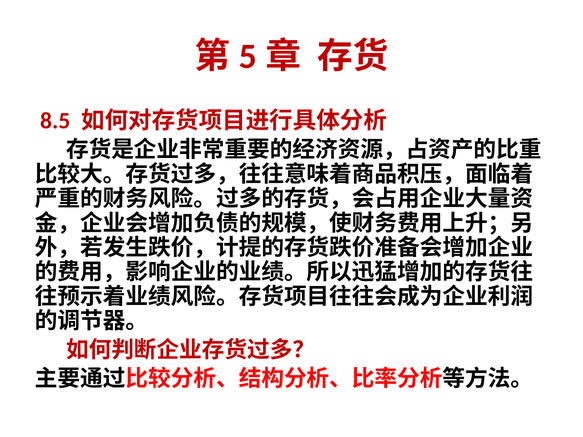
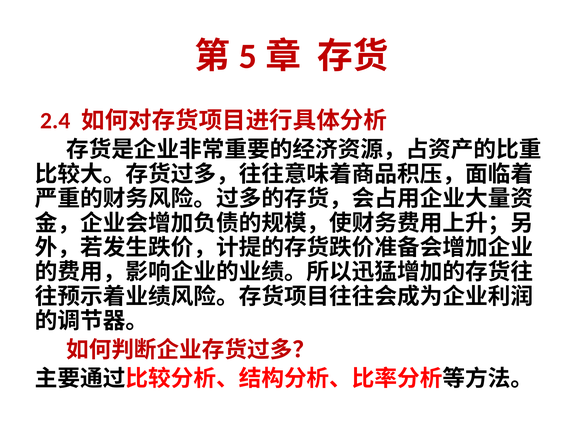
8.5: 8.5 -> 2.4 (55, 121)
